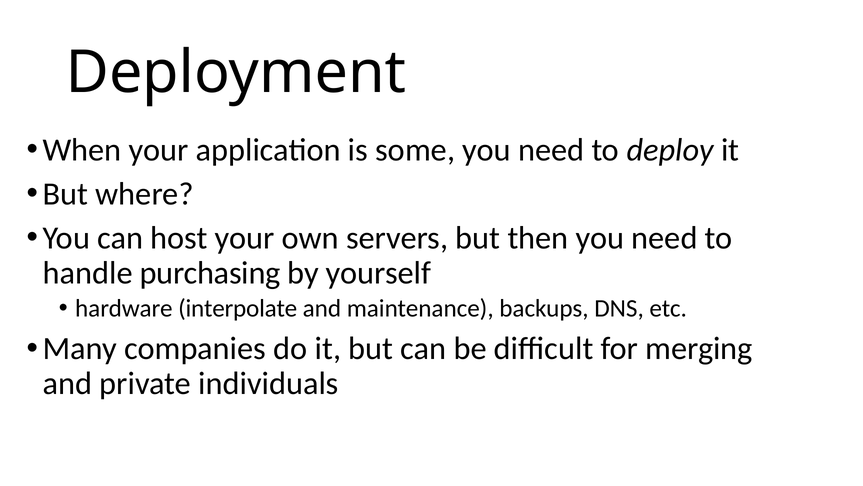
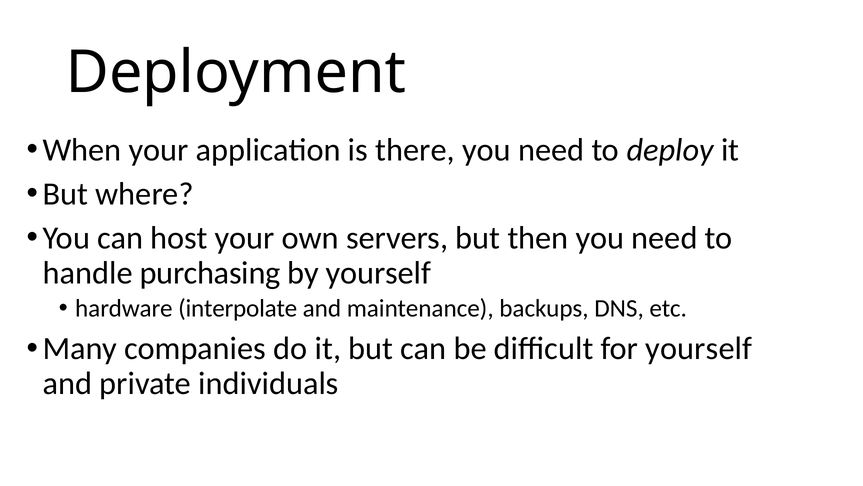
some: some -> there (415, 150)
for merging: merging -> yourself (699, 348)
